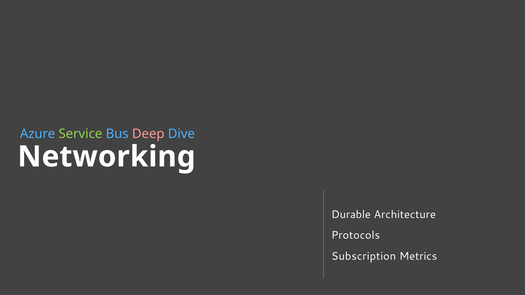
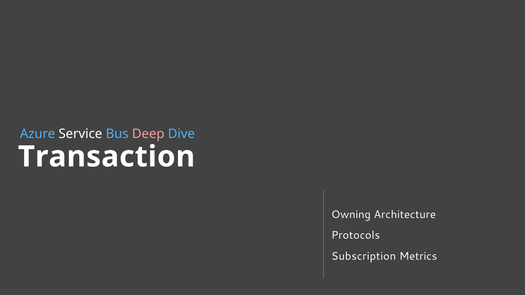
Service colour: light green -> white (80, 134)
Networking: Networking -> Transaction (106, 157)
Durable: Durable -> Owning (351, 215)
